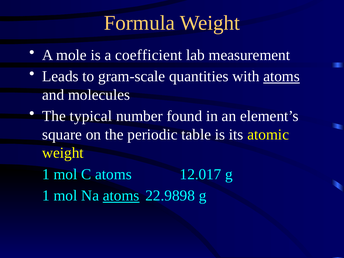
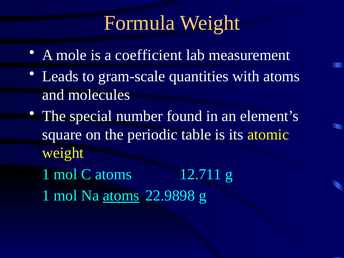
atoms underline: present -> none (282, 76)
typical: typical -> special (91, 116)
12.017: 12.017 -> 12.711 (201, 174)
